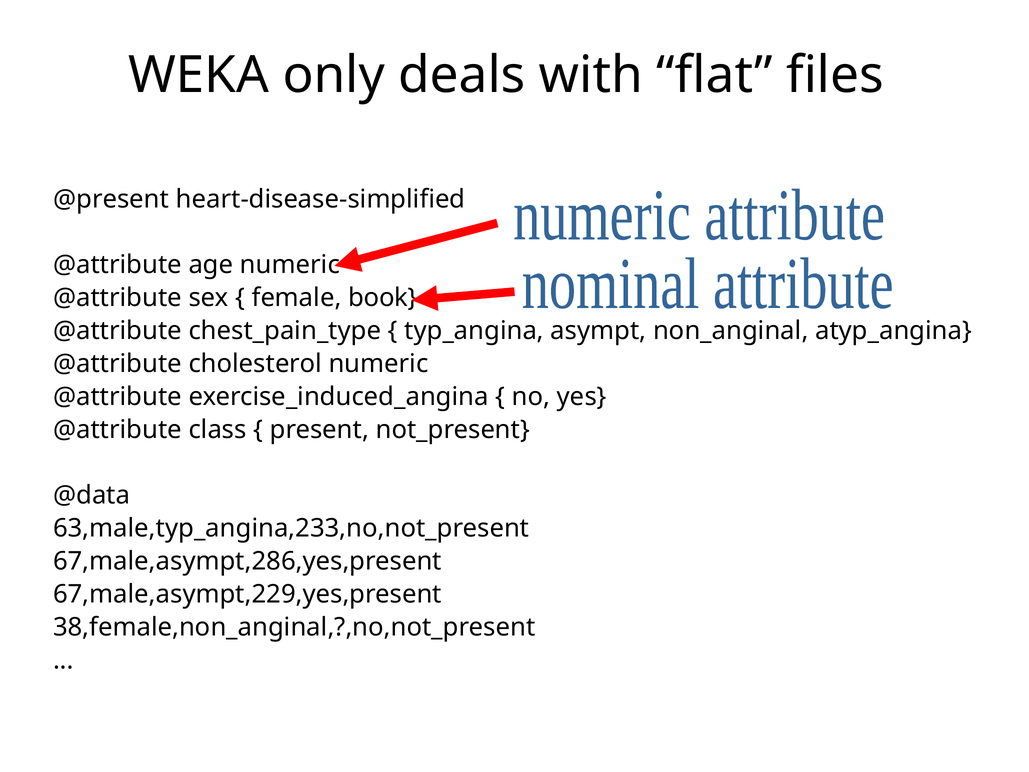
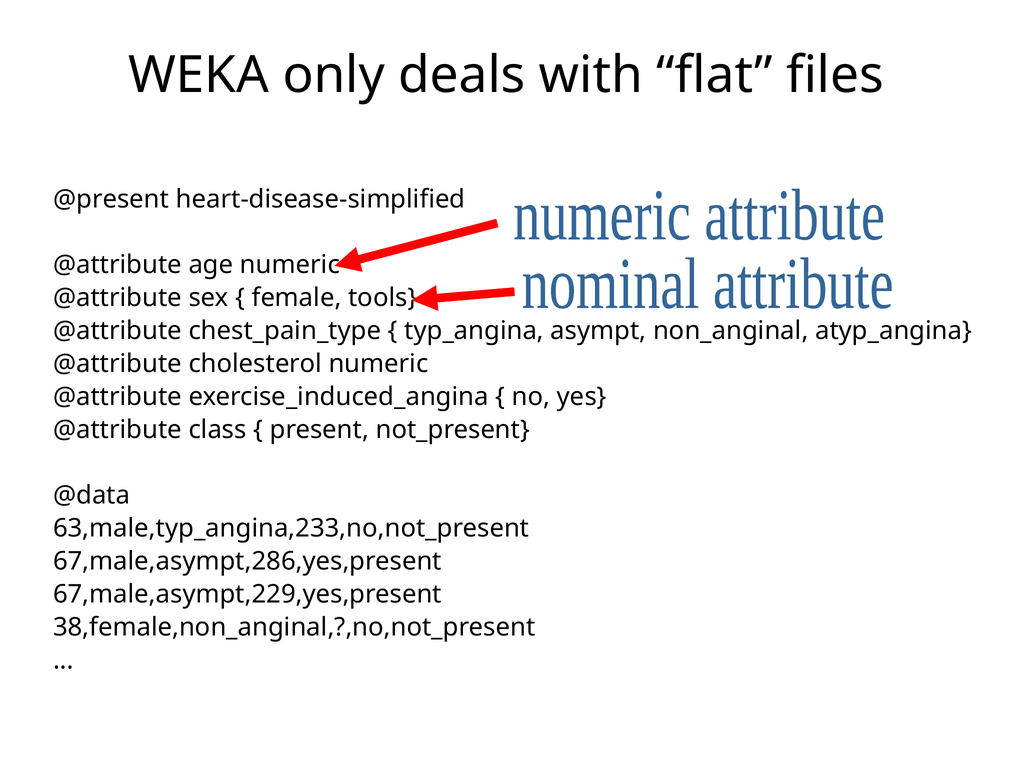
book: book -> tools (383, 298)
